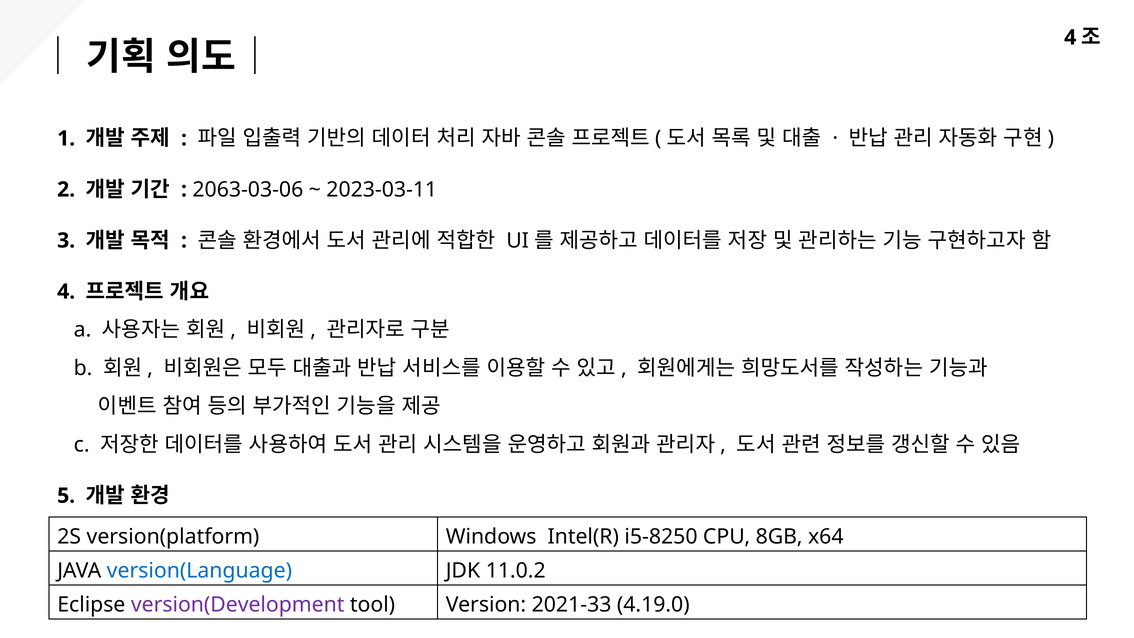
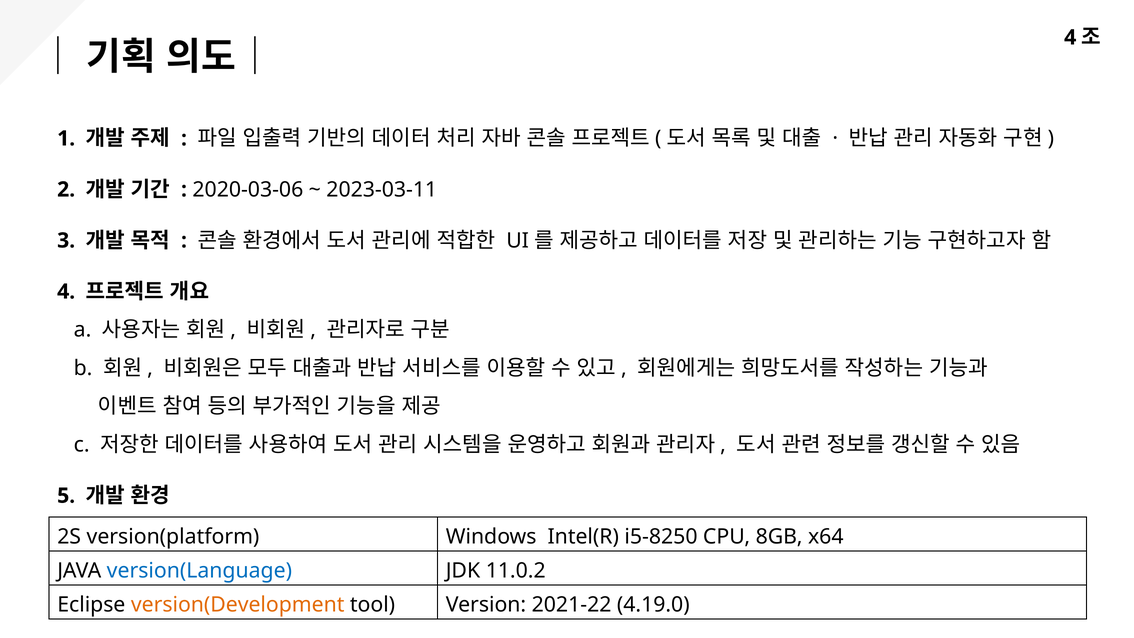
2063-03-06: 2063-03-06 -> 2020-03-06 (248, 189)
version(Development colour: purple -> orange (238, 605)
2021-33: 2021-33 -> 2021-22 (572, 605)
